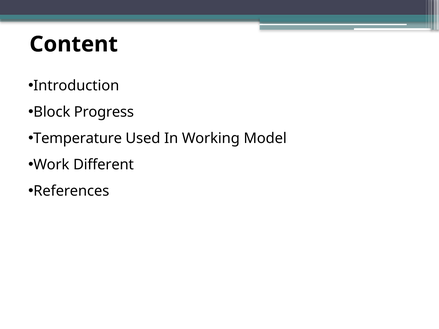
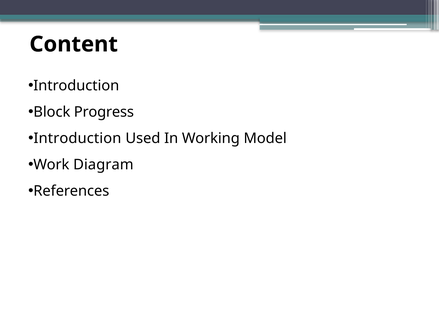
Temperature: Temperature -> Introduction (77, 139)
Different: Different -> Diagram (103, 165)
